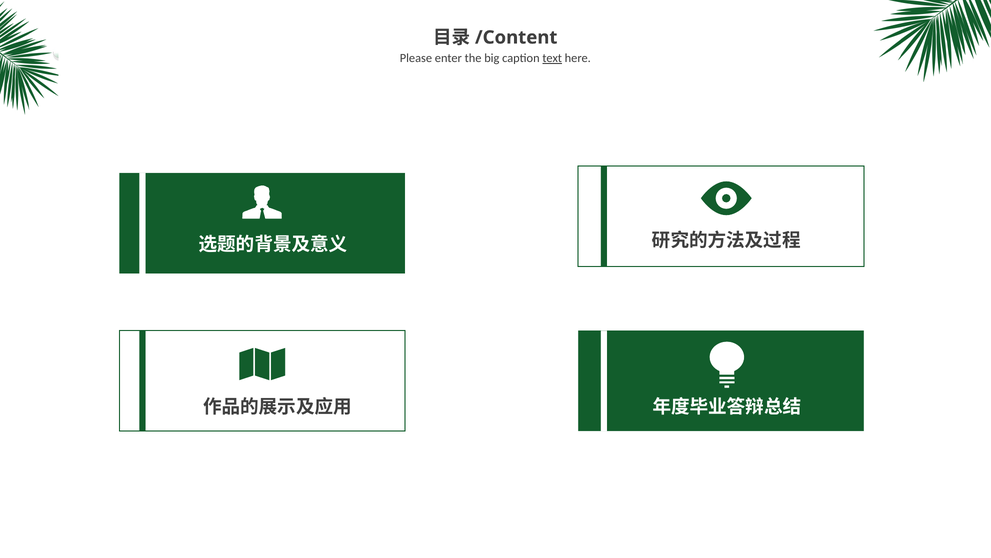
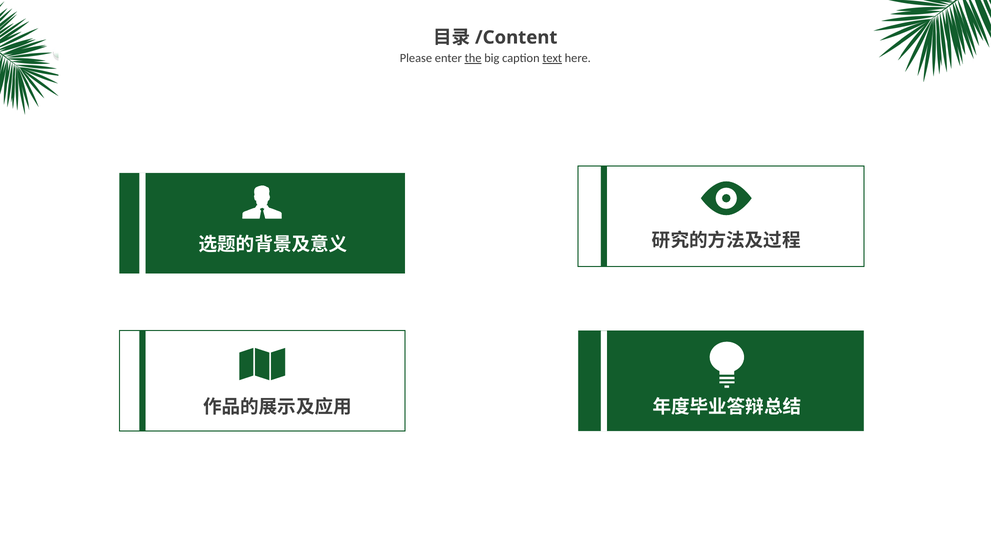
the underline: none -> present (473, 58)
